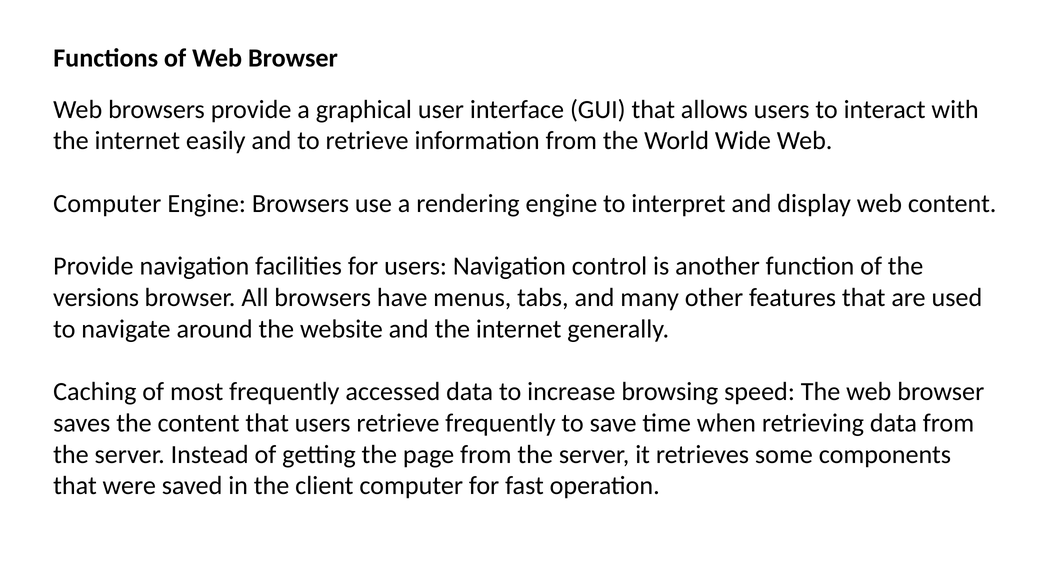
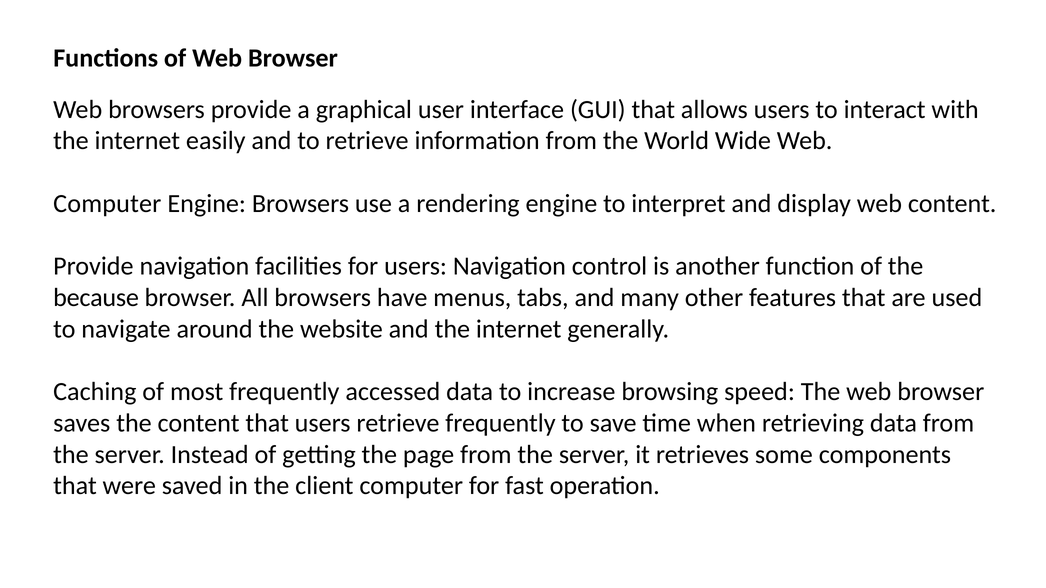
versions: versions -> because (96, 298)
